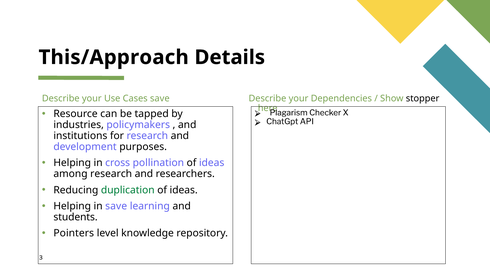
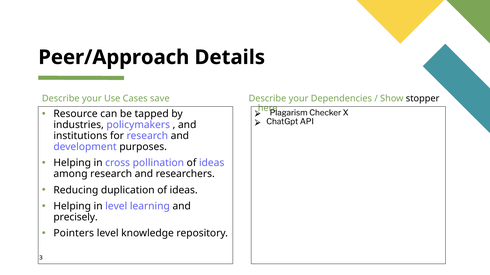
This/Approach: This/Approach -> Peer/Approach (114, 57)
duplication colour: green -> black (128, 190)
in save: save -> level (116, 207)
students: students -> precisely (76, 218)
